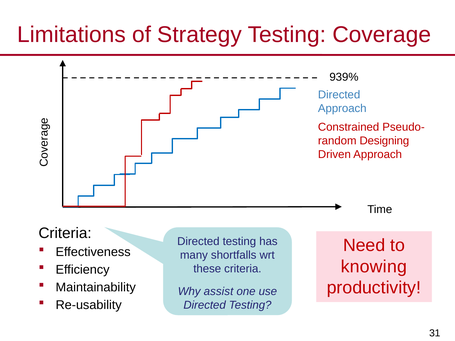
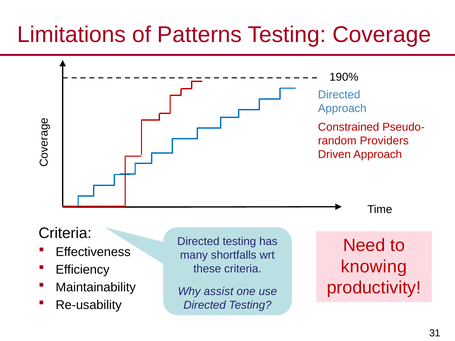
Strategy: Strategy -> Patterns (200, 35)
939%: 939% -> 190% (344, 77)
Designing: Designing -> Providers (384, 141)
